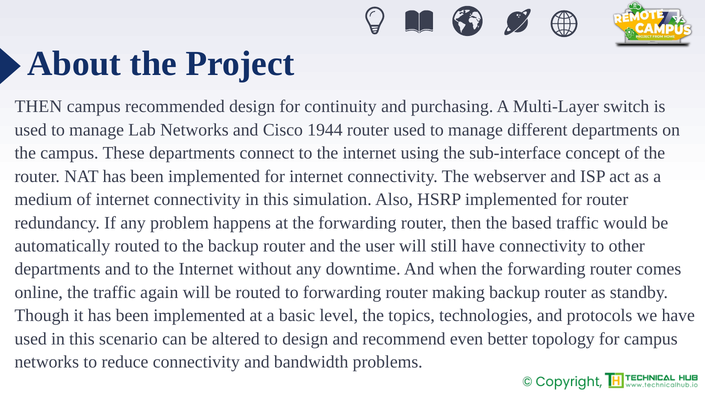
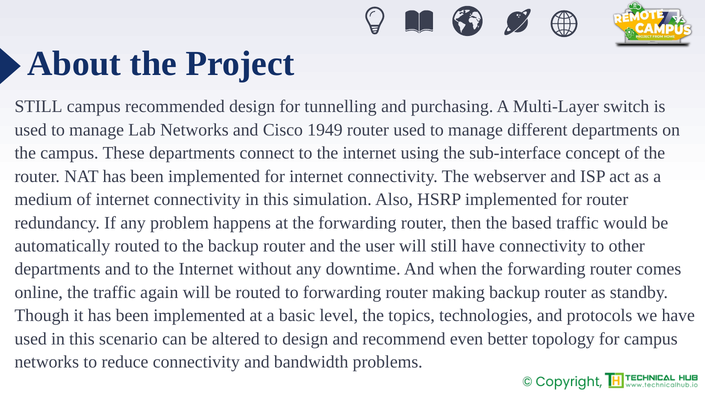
THEN: THEN -> STILL (38, 107)
continuity: continuity -> tunnelling (341, 107)
1944: 1944 -> 1949 (325, 130)
